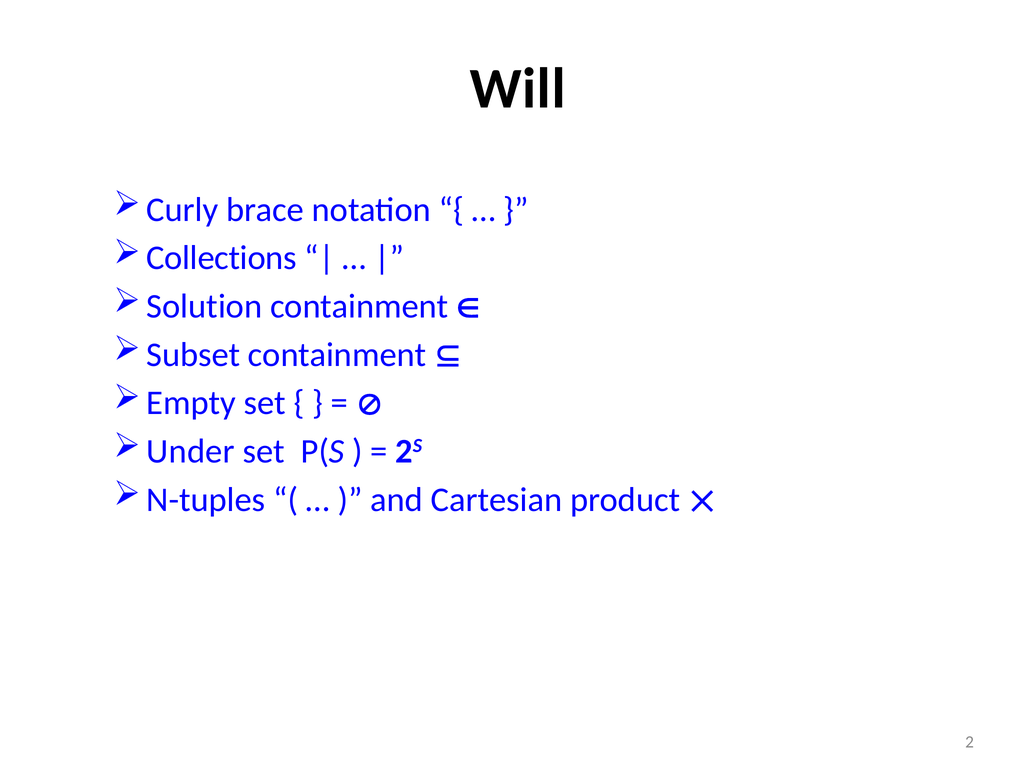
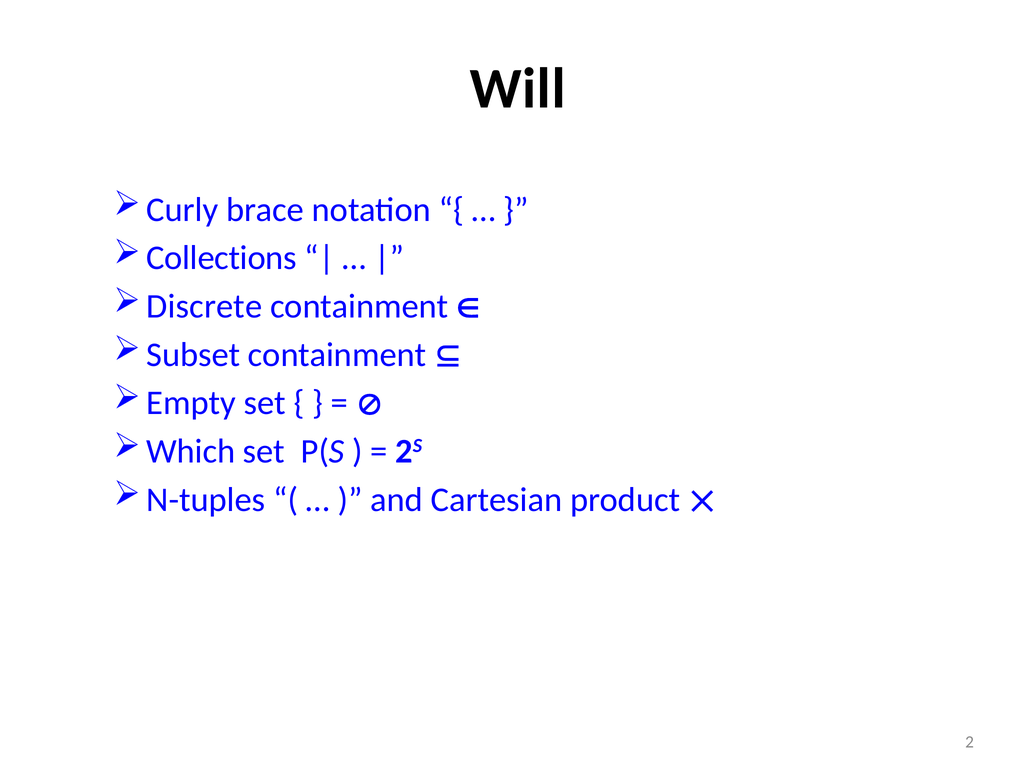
Solution: Solution -> Discrete (204, 306)
Under: Under -> Which (191, 451)
